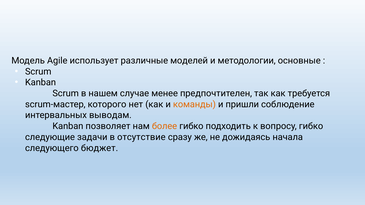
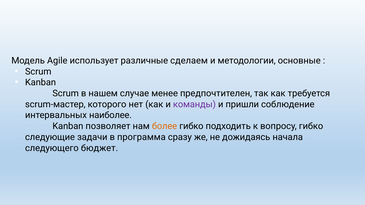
моделей: моделей -> сделаем (189, 61)
команды colour: orange -> purple (194, 104)
выводам: выводам -> наиболее (110, 115)
отсутствие: отсутствие -> программа (141, 137)
